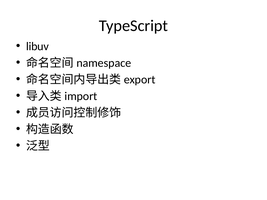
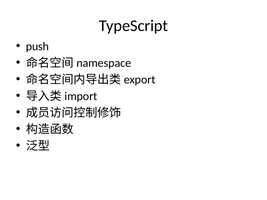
libuv: libuv -> push (37, 46)
